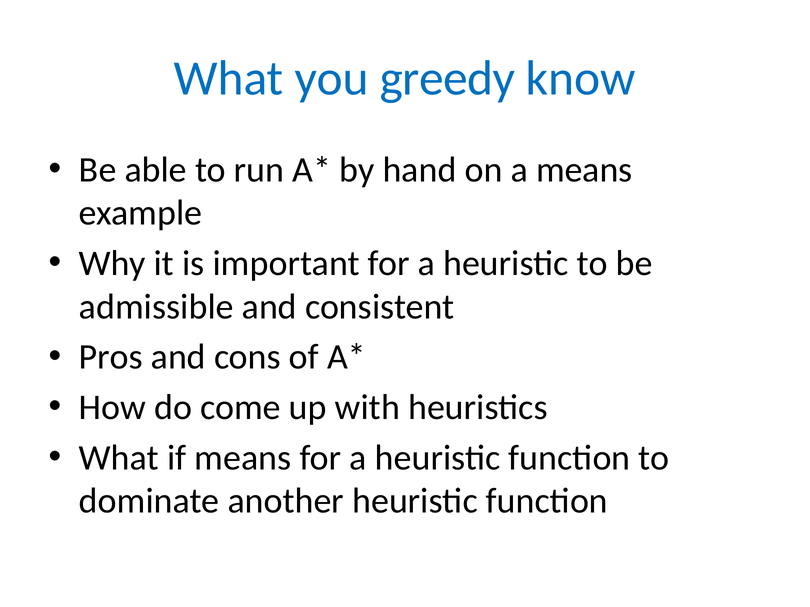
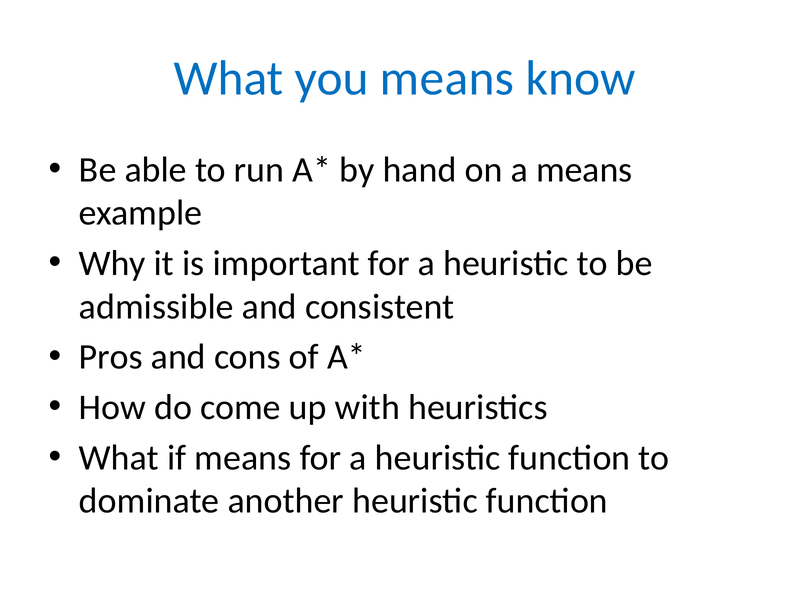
you greedy: greedy -> means (447, 78)
